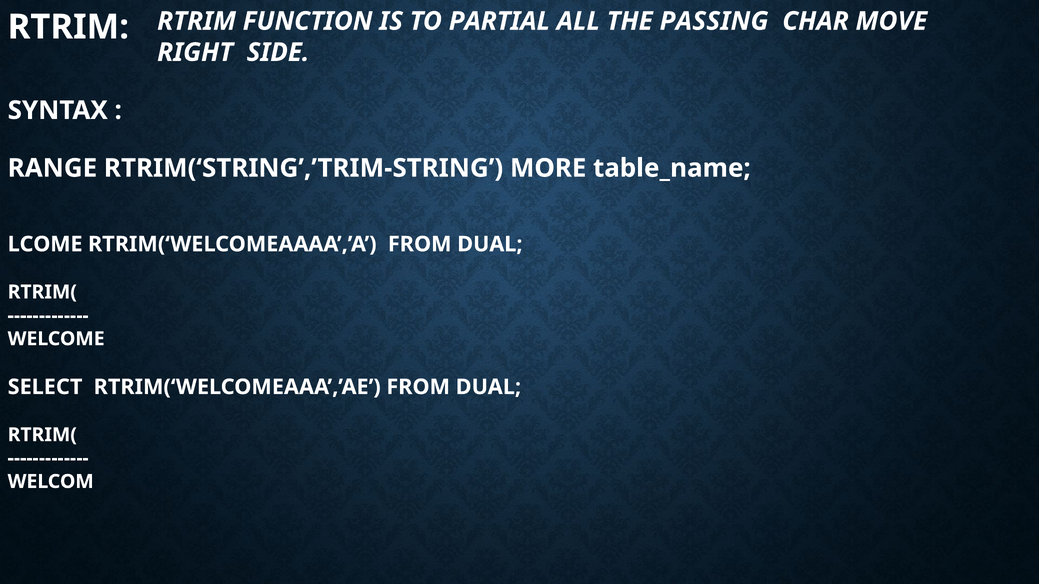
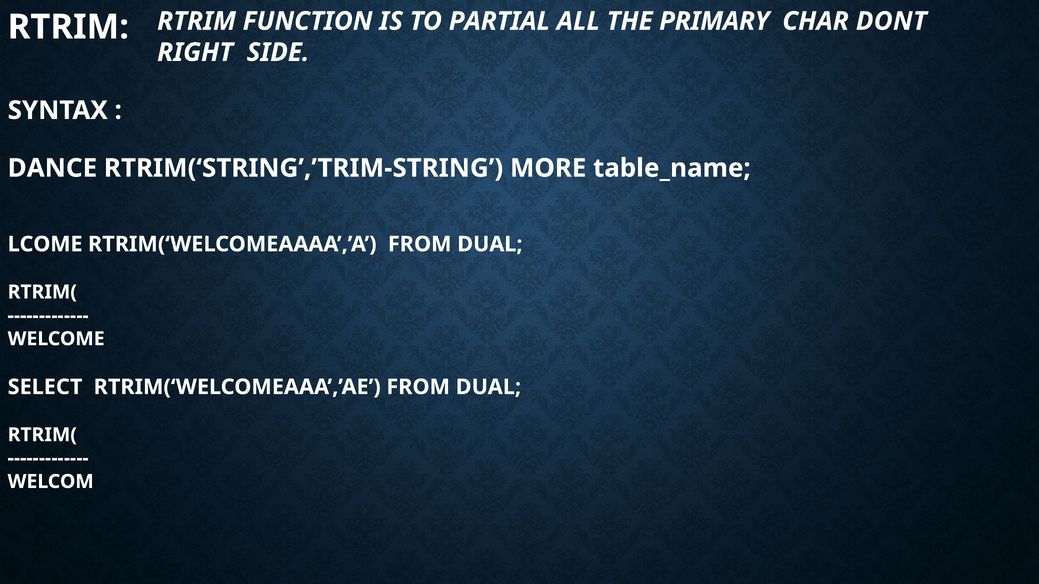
PASSING: PASSING -> PRIMARY (714, 21)
MOVE: MOVE -> DONT (891, 21)
RANGE: RANGE -> DANCE (52, 168)
